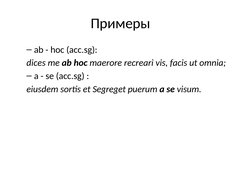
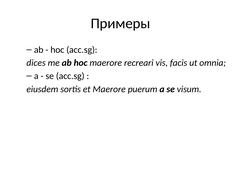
et Segreget: Segreget -> Maerore (109, 89)
